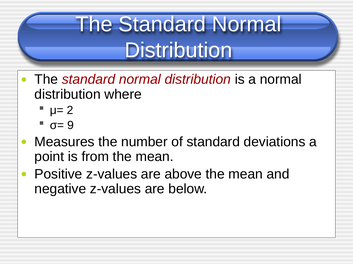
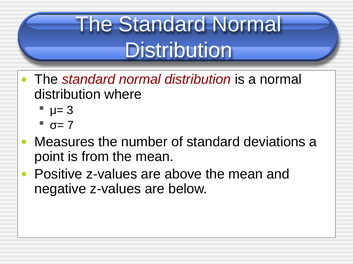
2: 2 -> 3 (70, 111)
9: 9 -> 7 (70, 126)
